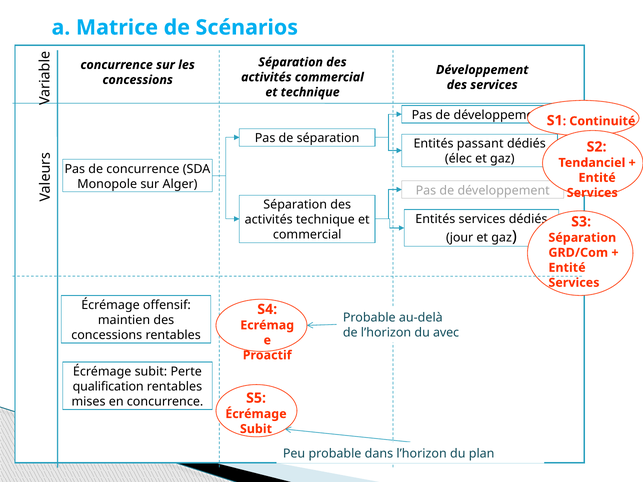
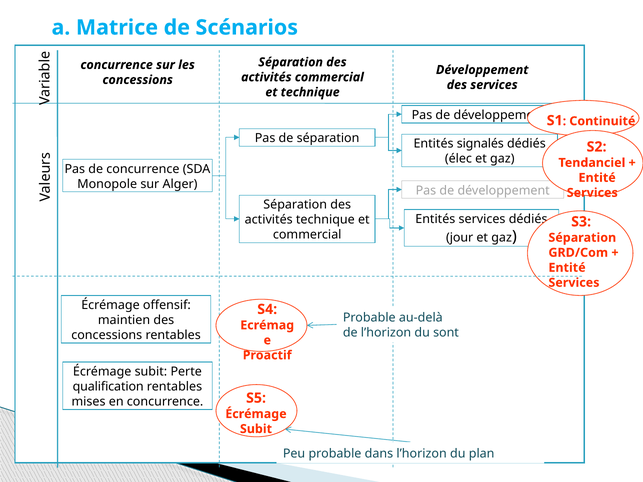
passant: passant -> signalés (480, 144)
avec: avec -> sont (446, 333)
